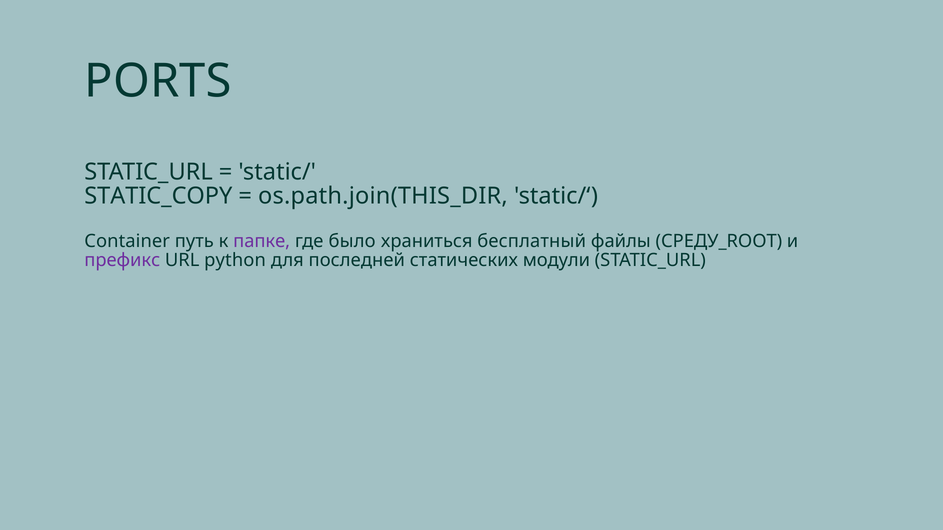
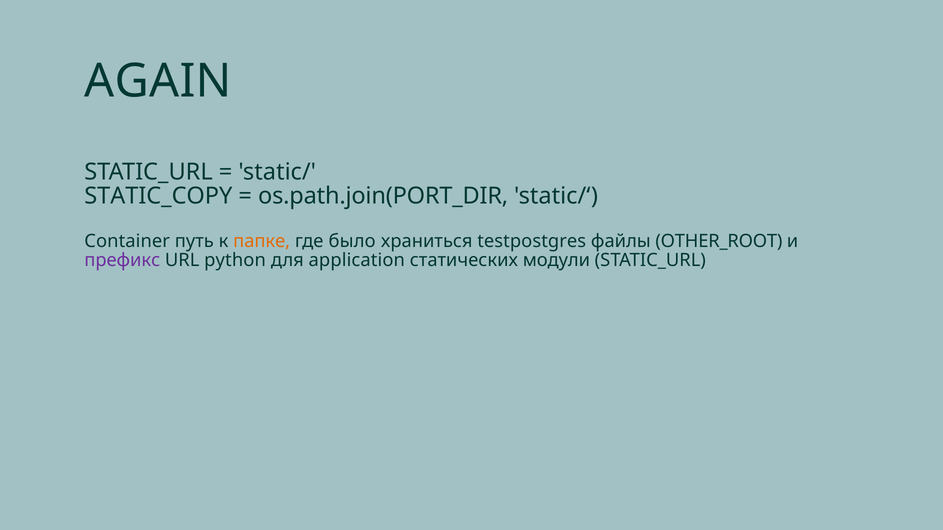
PORTS: PORTS -> AGAIN (158, 81)
os.path.join(THIS_DIR: os.path.join(THIS_DIR -> os.path.join(PORT_DIR (383, 196)
папке colour: purple -> orange (262, 242)
бесплатный: бесплатный -> testpostgres (532, 242)
СРЕДУ_ROOT: СРЕДУ_ROOT -> OTHER_ROOT (719, 242)
последней: последней -> application (357, 260)
